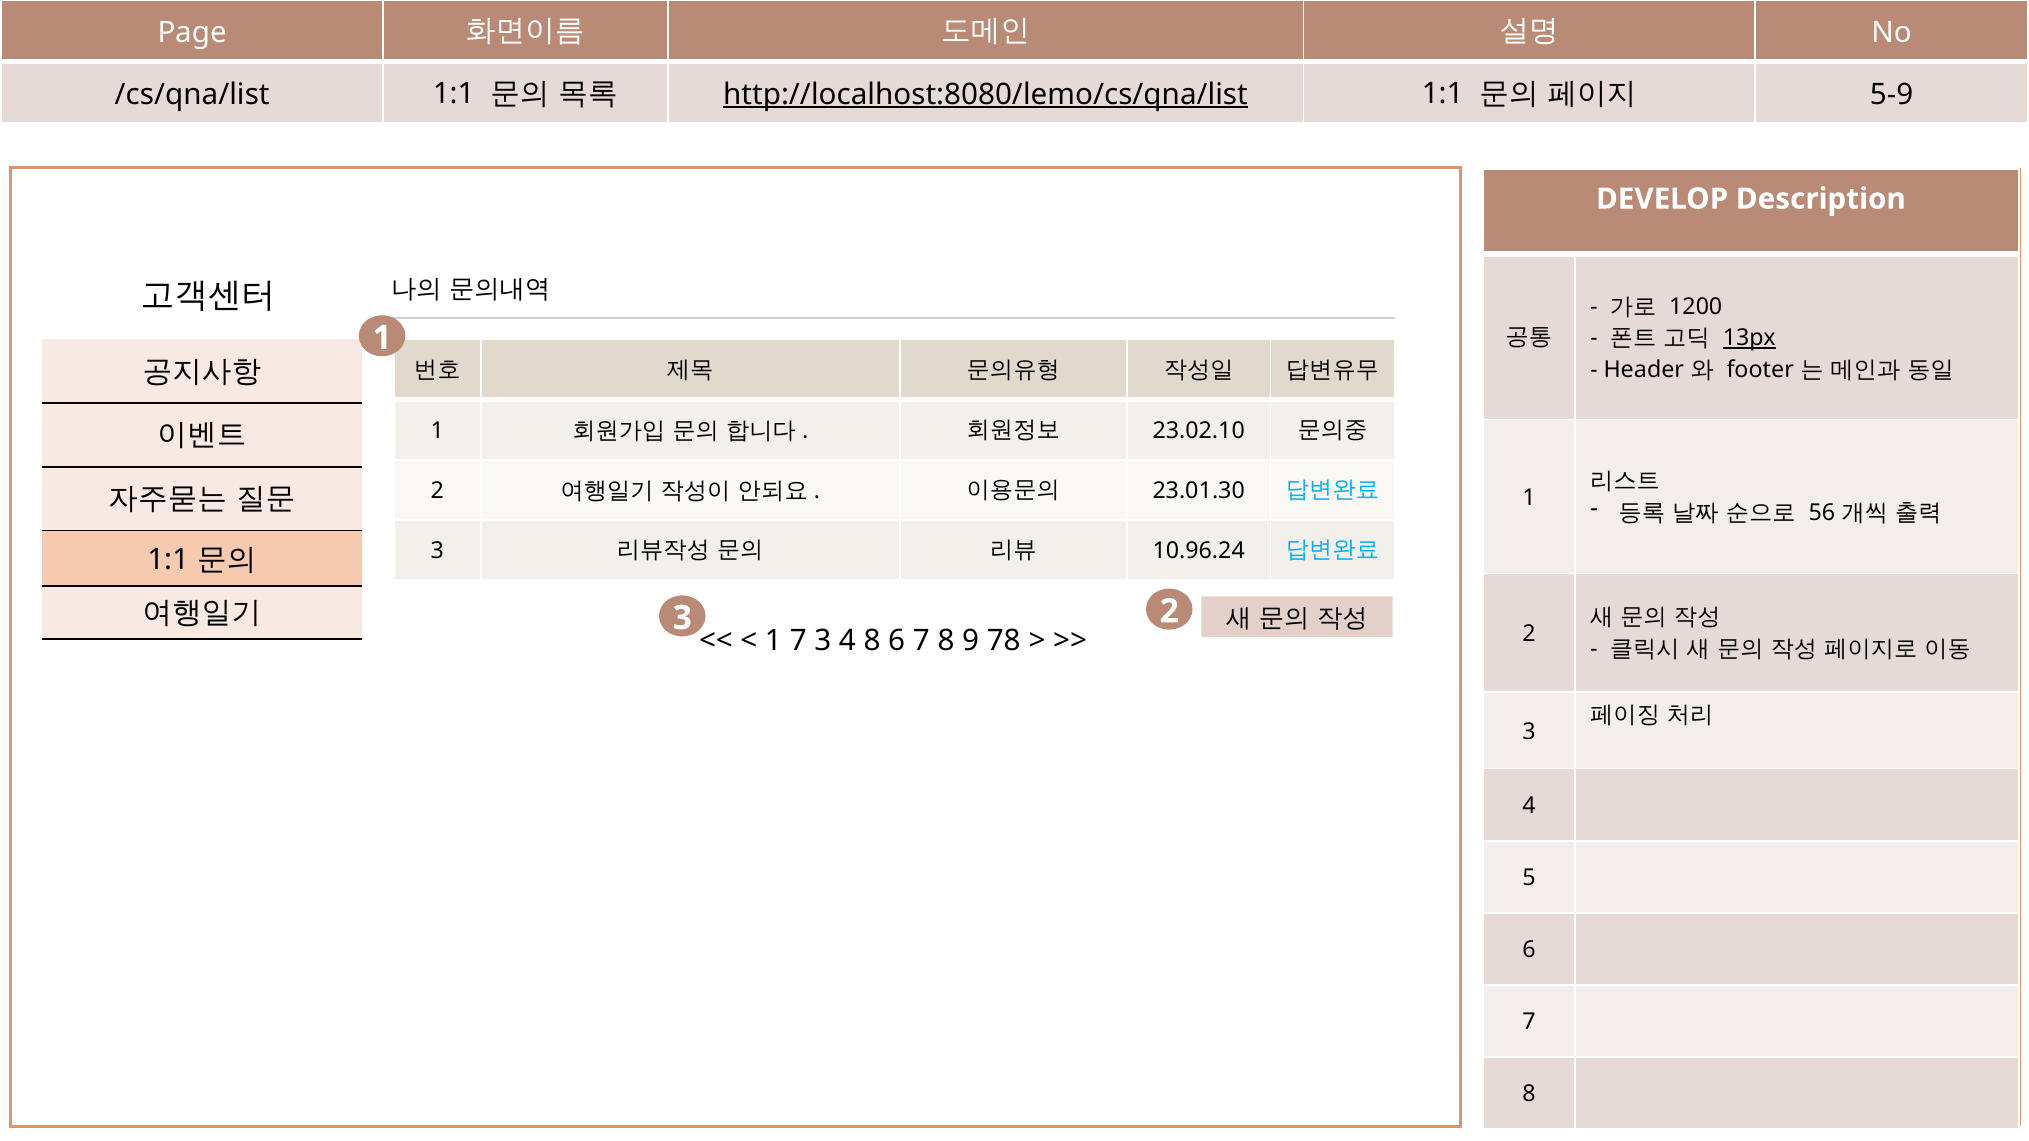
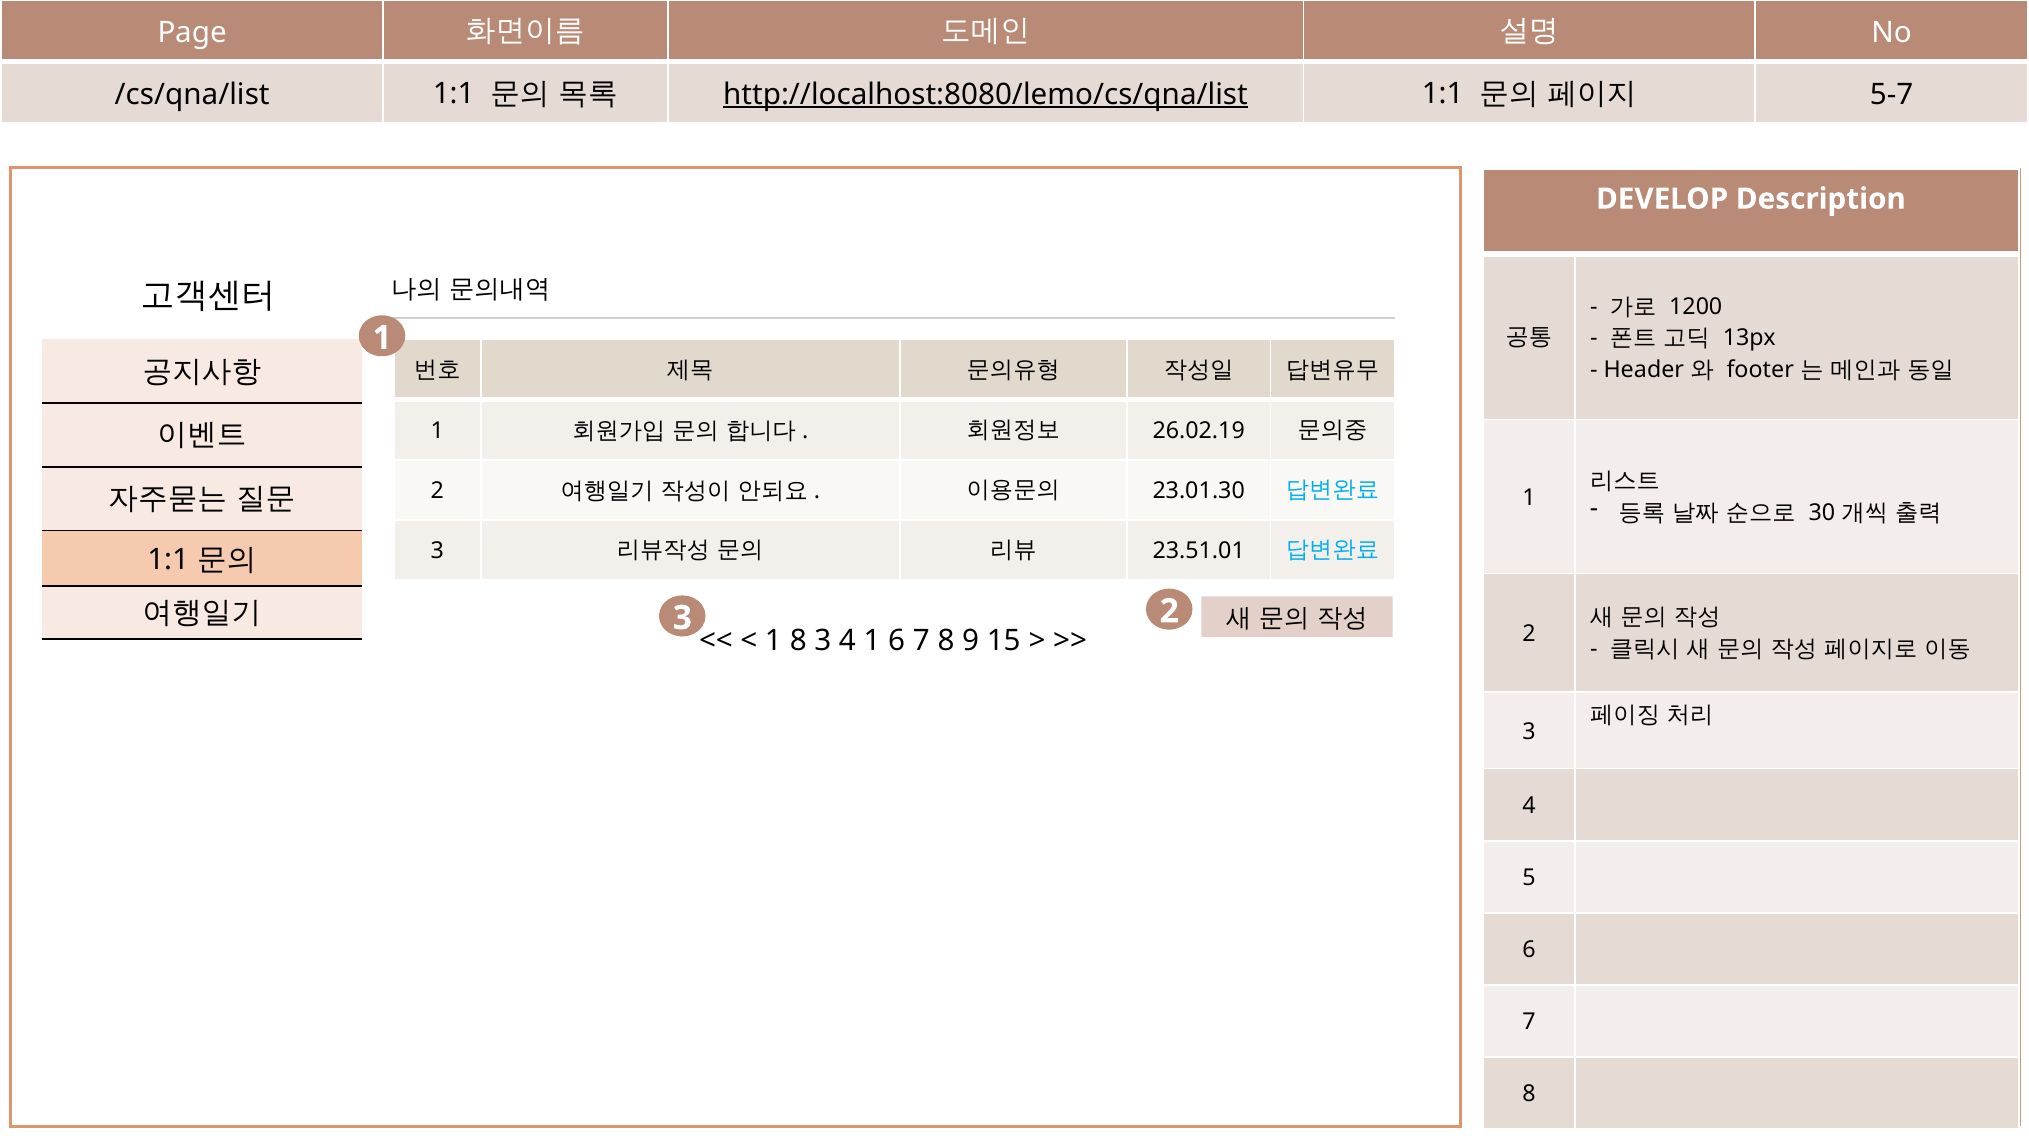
5-9: 5-9 -> 5-7 (1892, 94)
13px underline: present -> none (1749, 338)
23.02.10: 23.02.10 -> 26.02.19 (1199, 431)
56: 56 -> 30 (1822, 513)
10.96.24: 10.96.24 -> 23.51.01 (1199, 551)
1 7: 7 -> 8 (798, 641)
4 8: 8 -> 1 (872, 641)
78: 78 -> 15 (1004, 641)
